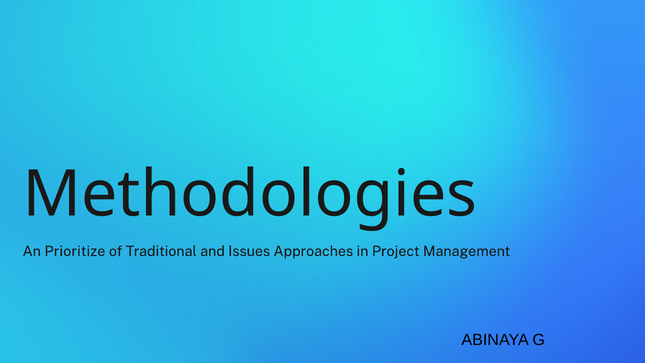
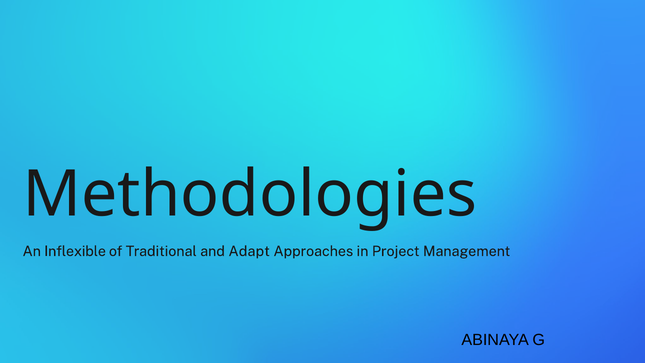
Prioritize: Prioritize -> Inflexible (75, 251)
Issues: Issues -> Adapt (249, 251)
